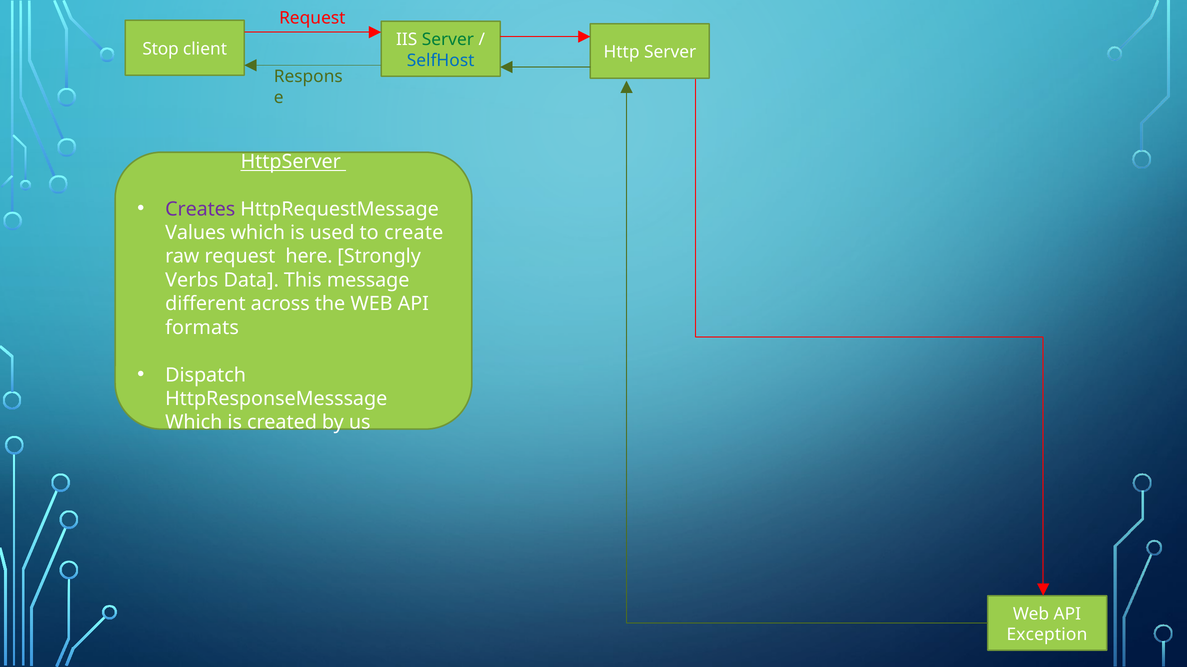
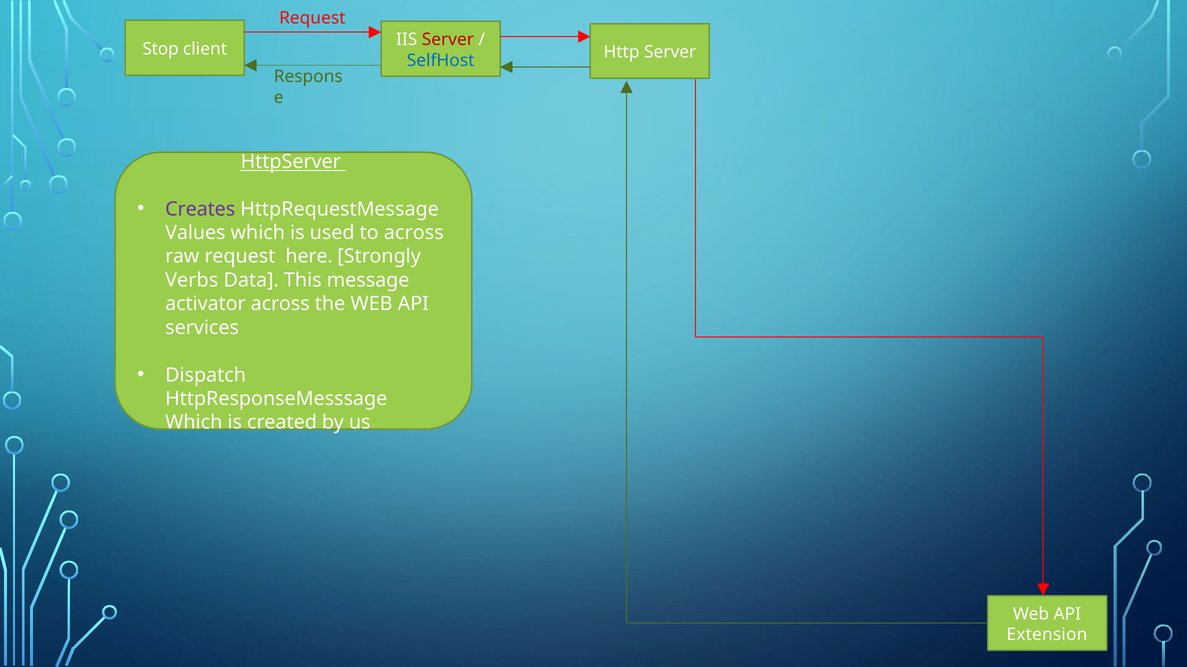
Server colour: green -> red (448, 40)
to create: create -> across (414, 233)
different: different -> activator (205, 304)
formats: formats -> services (202, 328)
Exception: Exception -> Extension (1047, 635)
